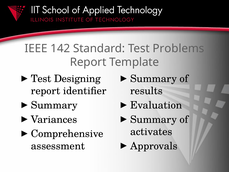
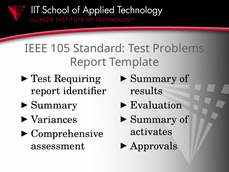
142: 142 -> 105 (60, 48)
Designing: Designing -> Requiring (77, 79)
